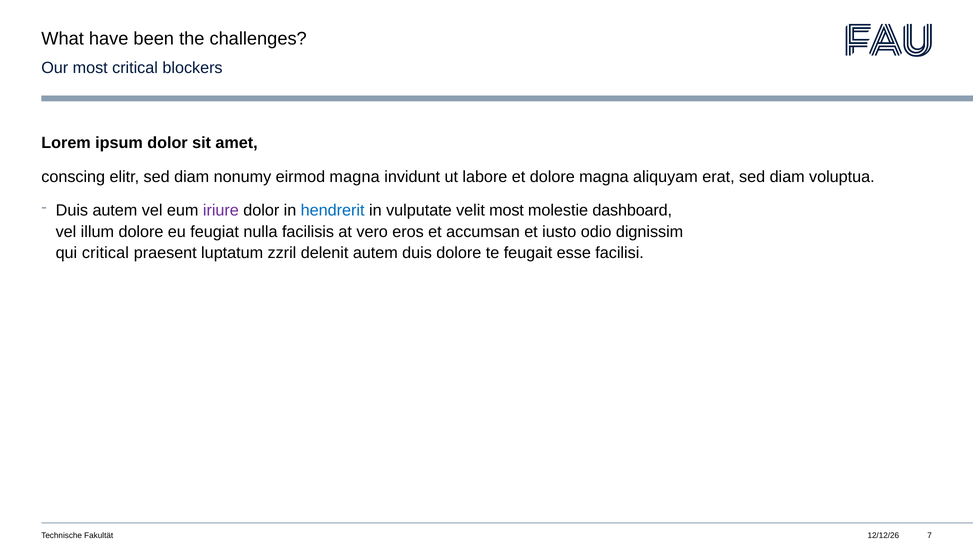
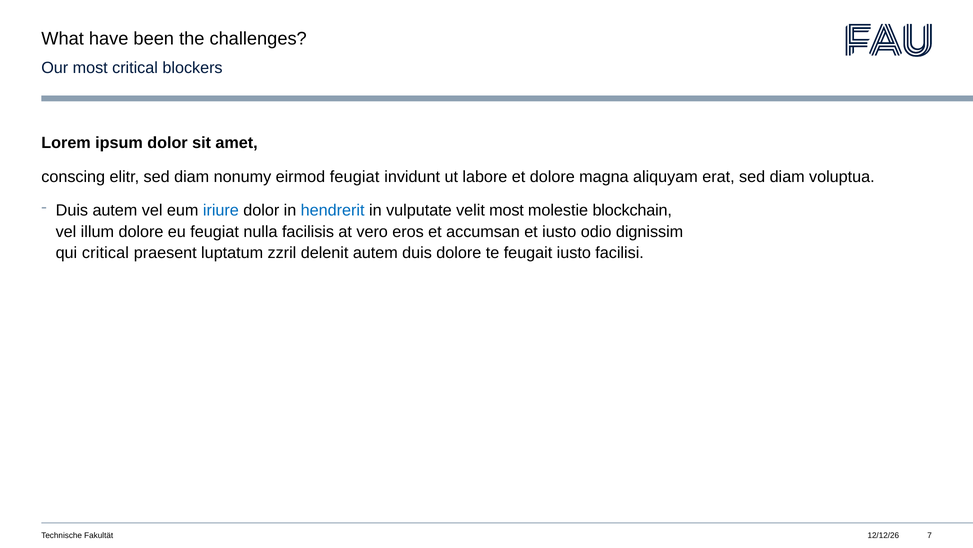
eirmod magna: magna -> feugiat (355, 176)
iriure colour: purple -> blue (221, 210)
dashboard: dashboard -> blockchain (632, 210)
feugait esse: esse -> iusto (574, 253)
